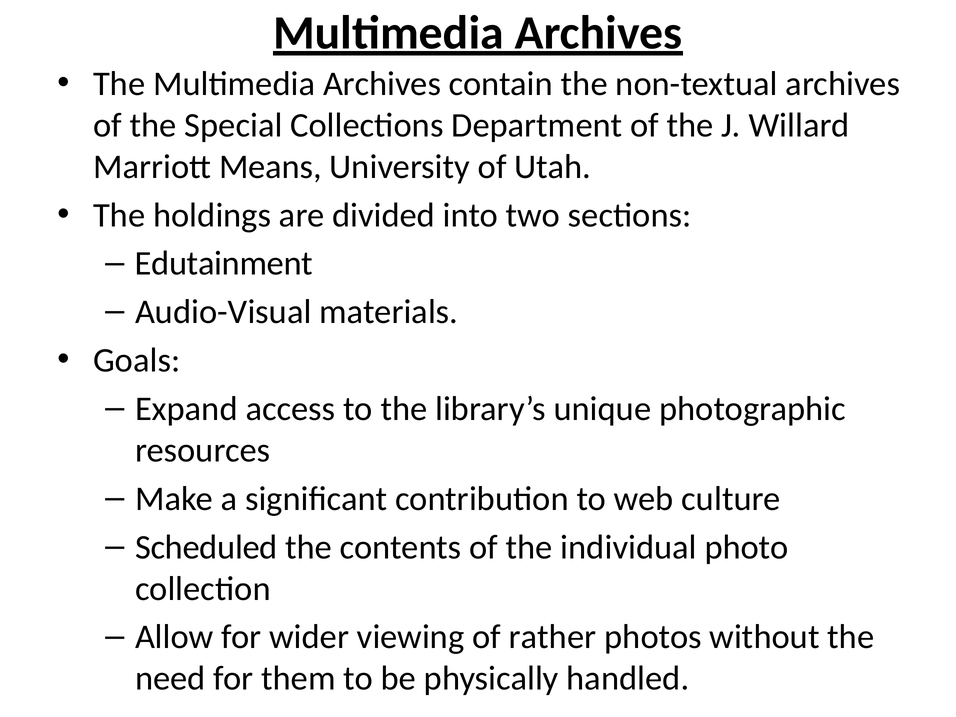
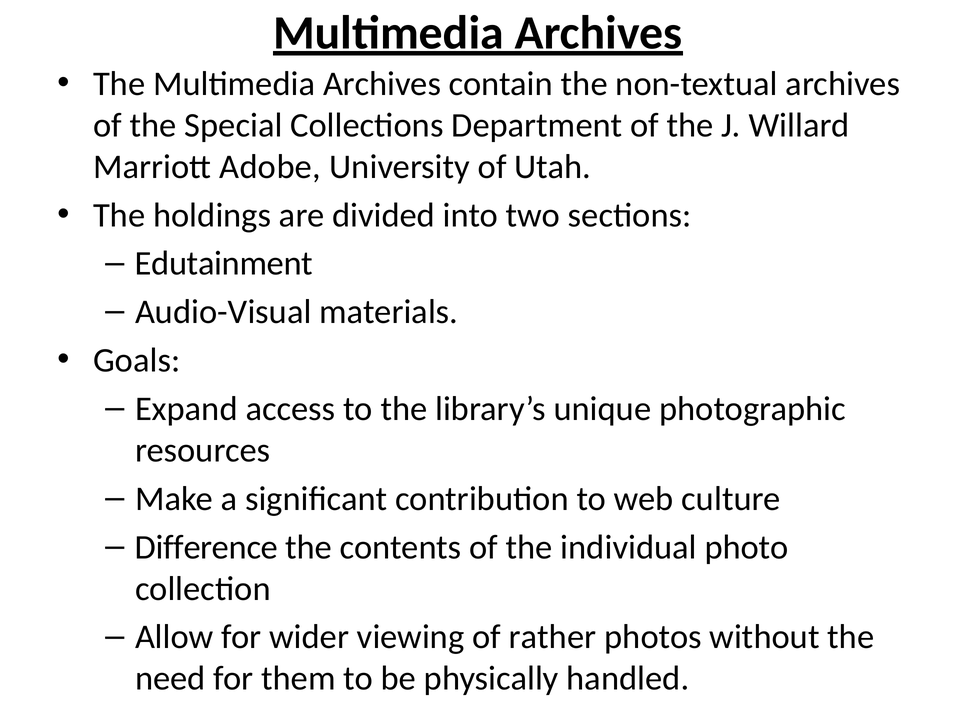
Means: Means -> Adobe (270, 167)
Scheduled: Scheduled -> Difference (206, 547)
